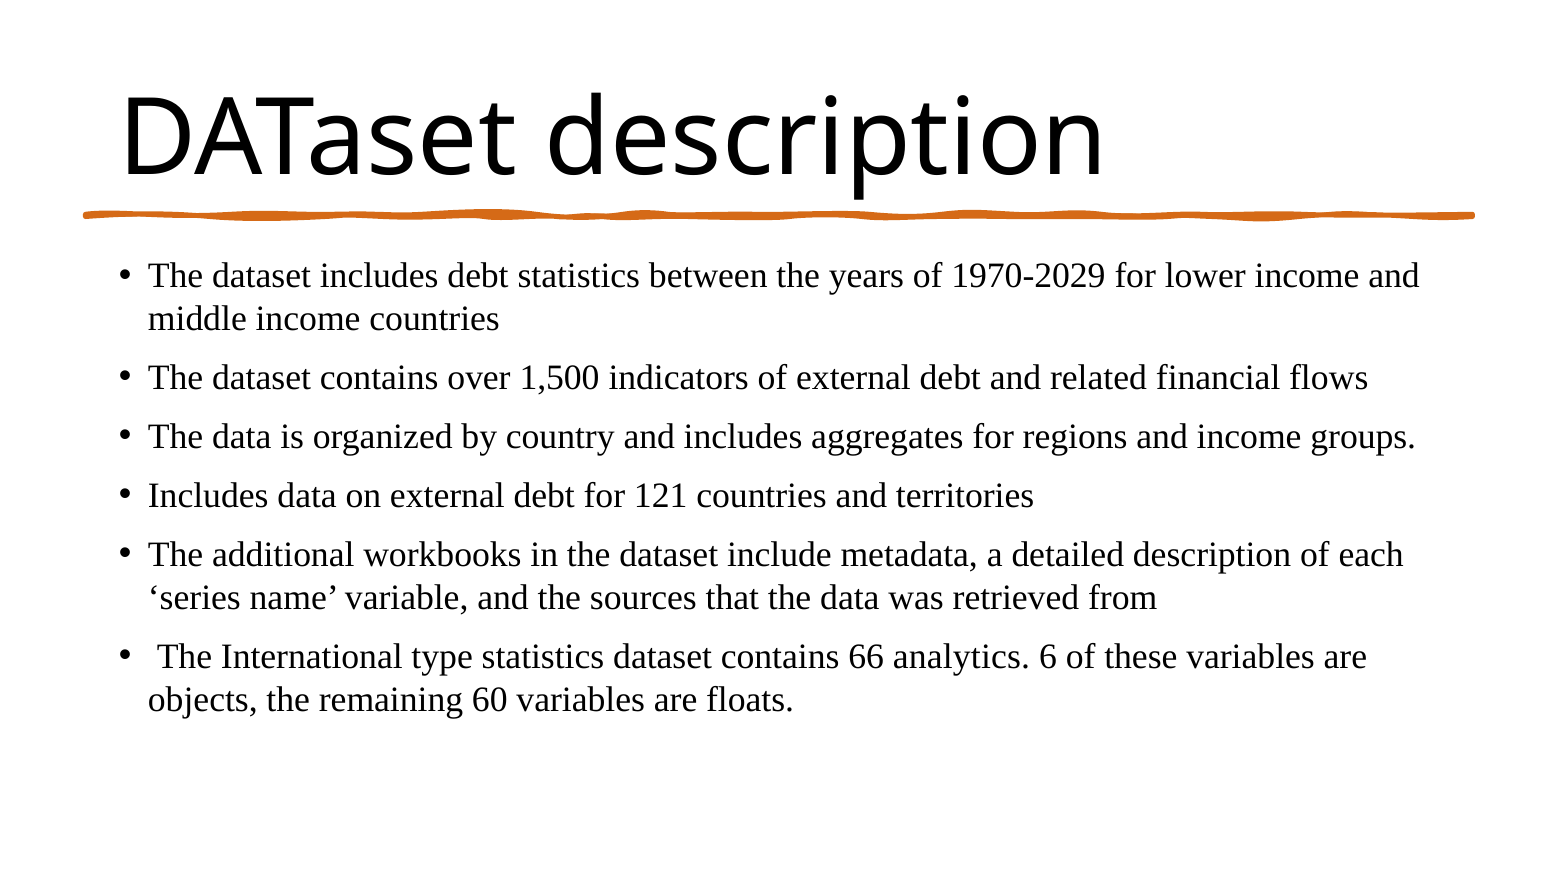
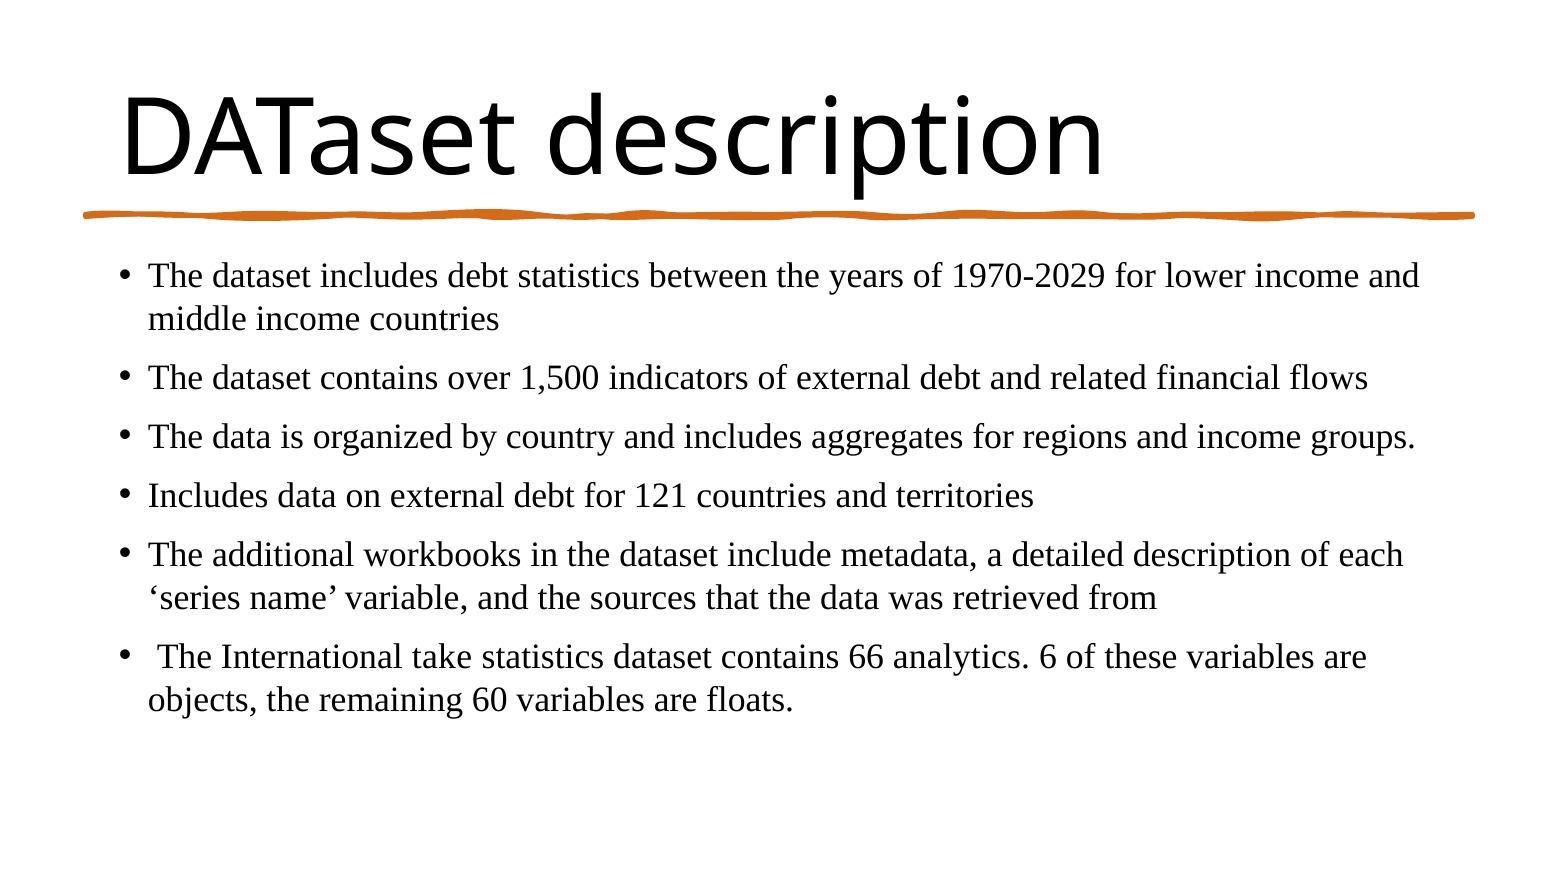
type: type -> take (442, 657)
